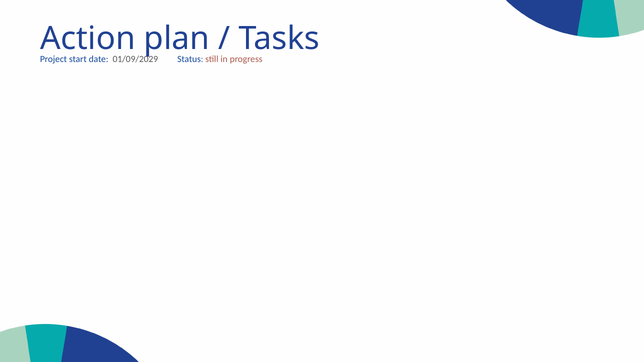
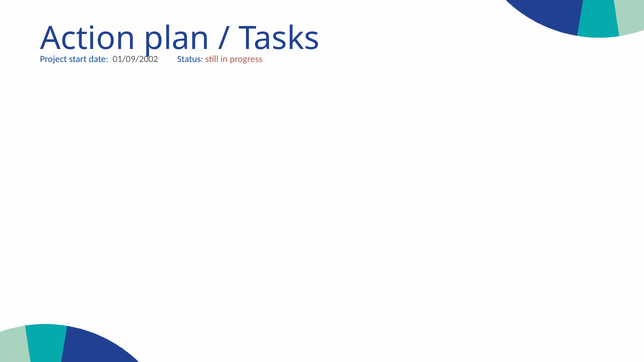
01/09/2029: 01/09/2029 -> 01/09/2002 (135, 59)
